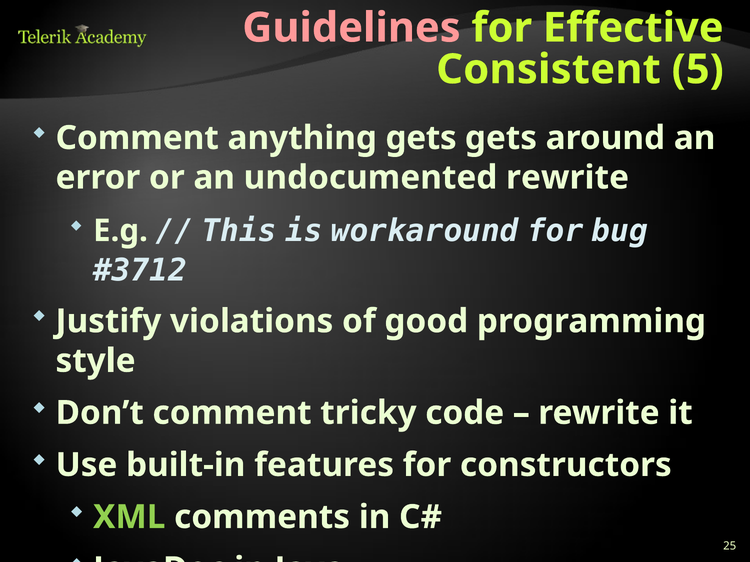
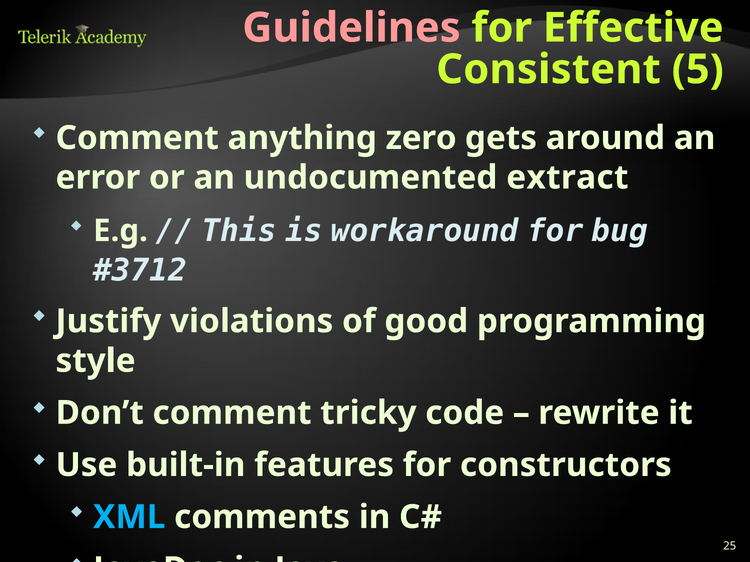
anything gets: gets -> zero (421, 138)
undocumented rewrite: rewrite -> extract (567, 178)
XML colour: light green -> light blue (129, 517)
